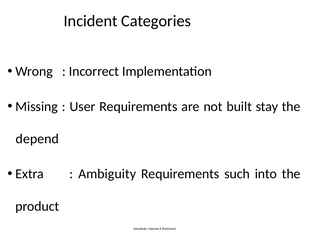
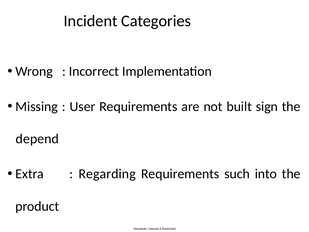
stay: stay -> sign (267, 106)
Ambiguity: Ambiguity -> Regarding (107, 174)
